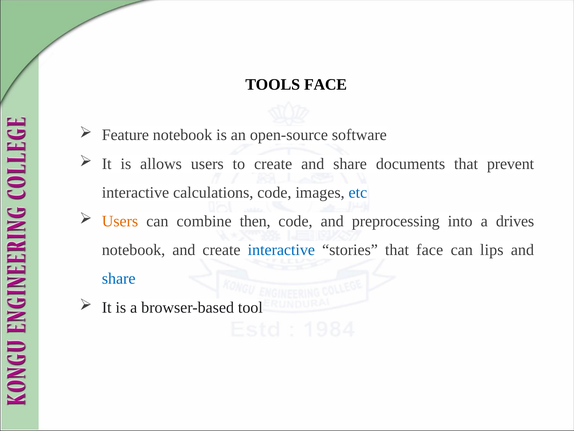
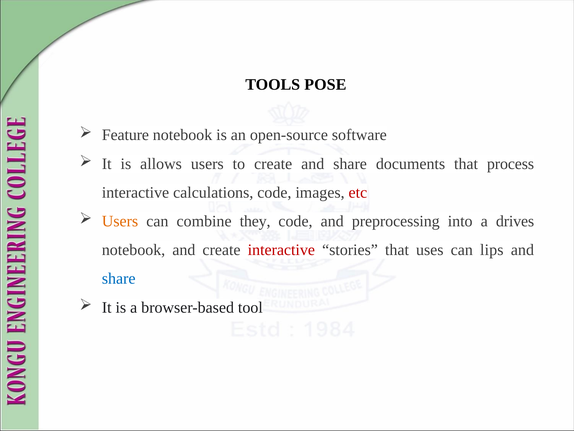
TOOLS FACE: FACE -> POSE (325, 84)
prevent: prevent -> process (511, 164)
etc colour: blue -> red (358, 192)
then: then -> they (255, 221)
interactive colour: blue -> red (281, 250)
that face: face -> uses (430, 250)
